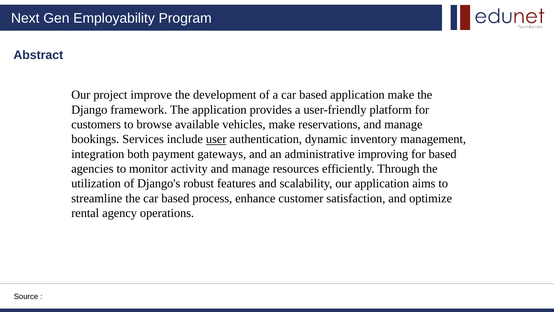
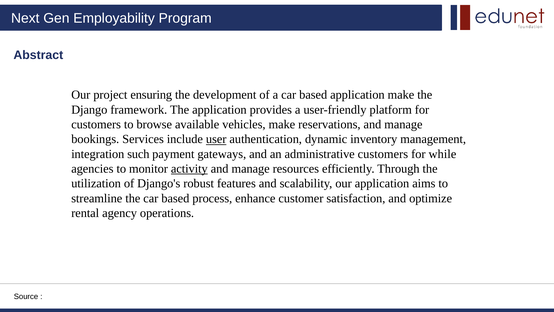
improve: improve -> ensuring (151, 95)
both: both -> such (138, 154)
administrative improving: improving -> customers (383, 154)
for based: based -> while (442, 154)
activity underline: none -> present (189, 169)
